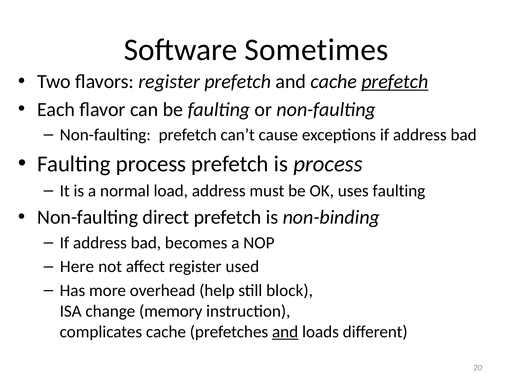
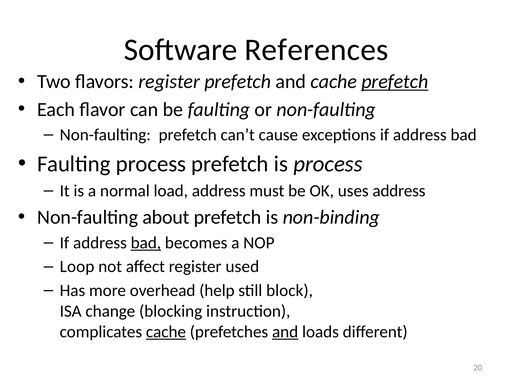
Sometimes: Sometimes -> References (316, 50)
uses faulting: faulting -> address (399, 191)
direct: direct -> about (166, 217)
bad underline: none -> present (146, 243)
Here: Here -> Loop (77, 267)
memory: memory -> blocking (171, 311)
cache underline: none -> present (166, 331)
